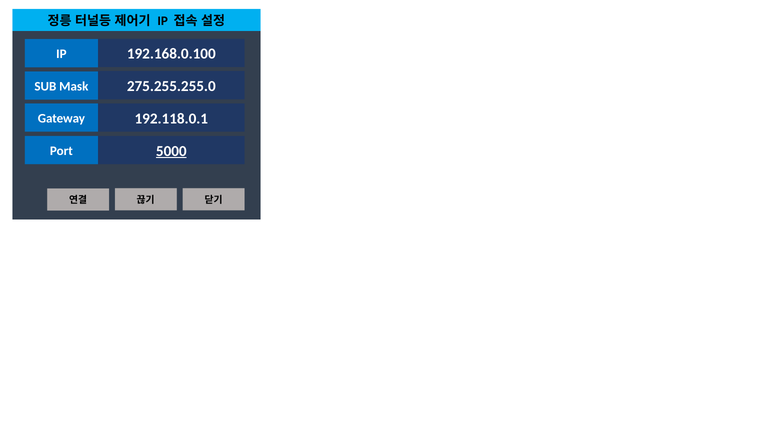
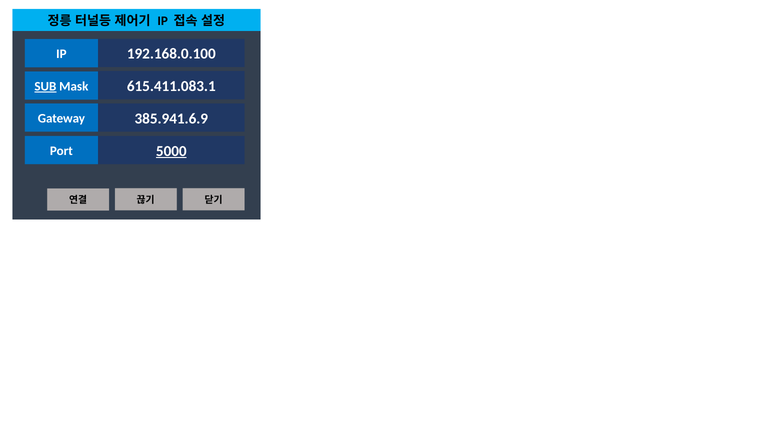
SUB underline: none -> present (45, 86)
275.255.255.0: 275.255.255.0 -> 615.411.083.1 (171, 86)
192.118.0.1: 192.118.0.1 -> 385.941.6.9 (171, 119)
